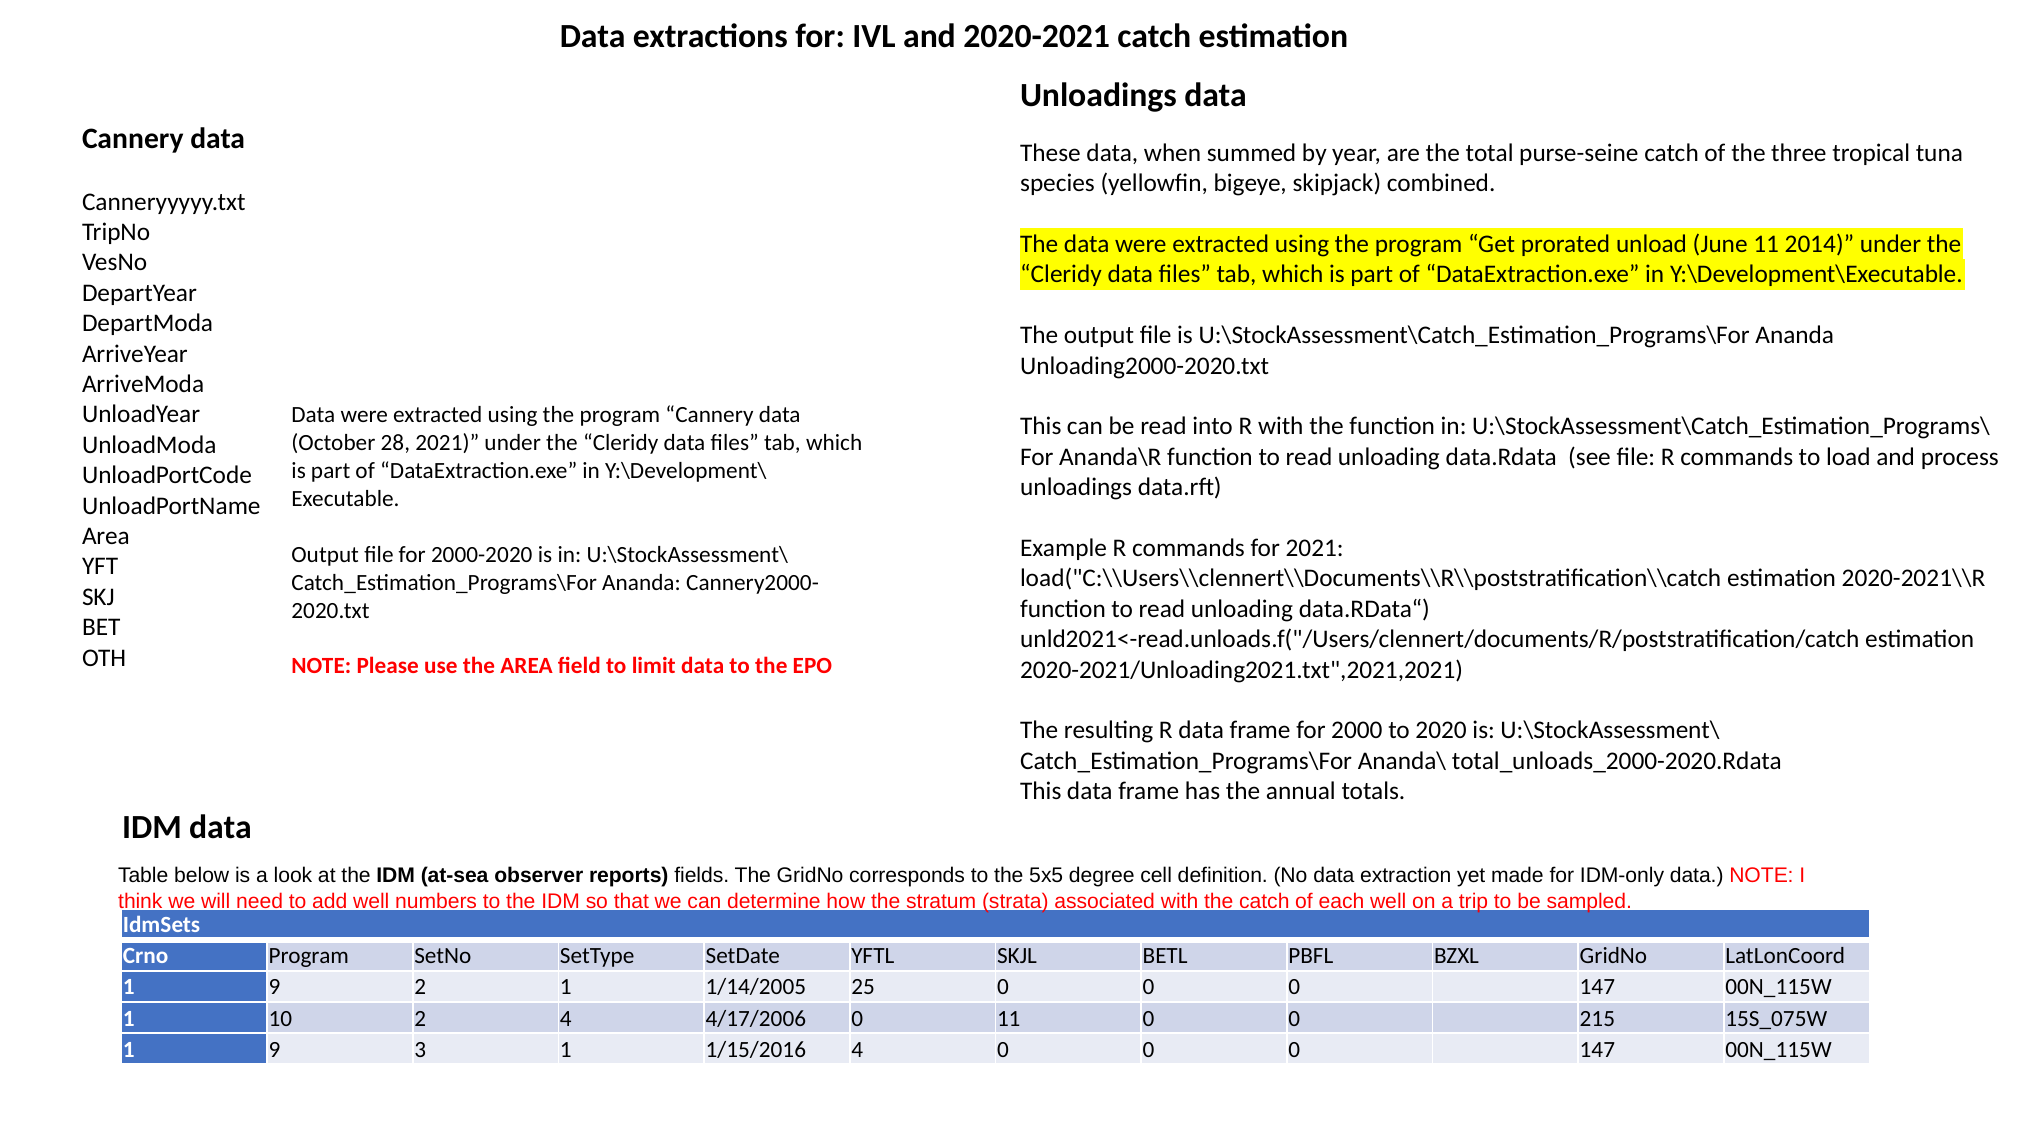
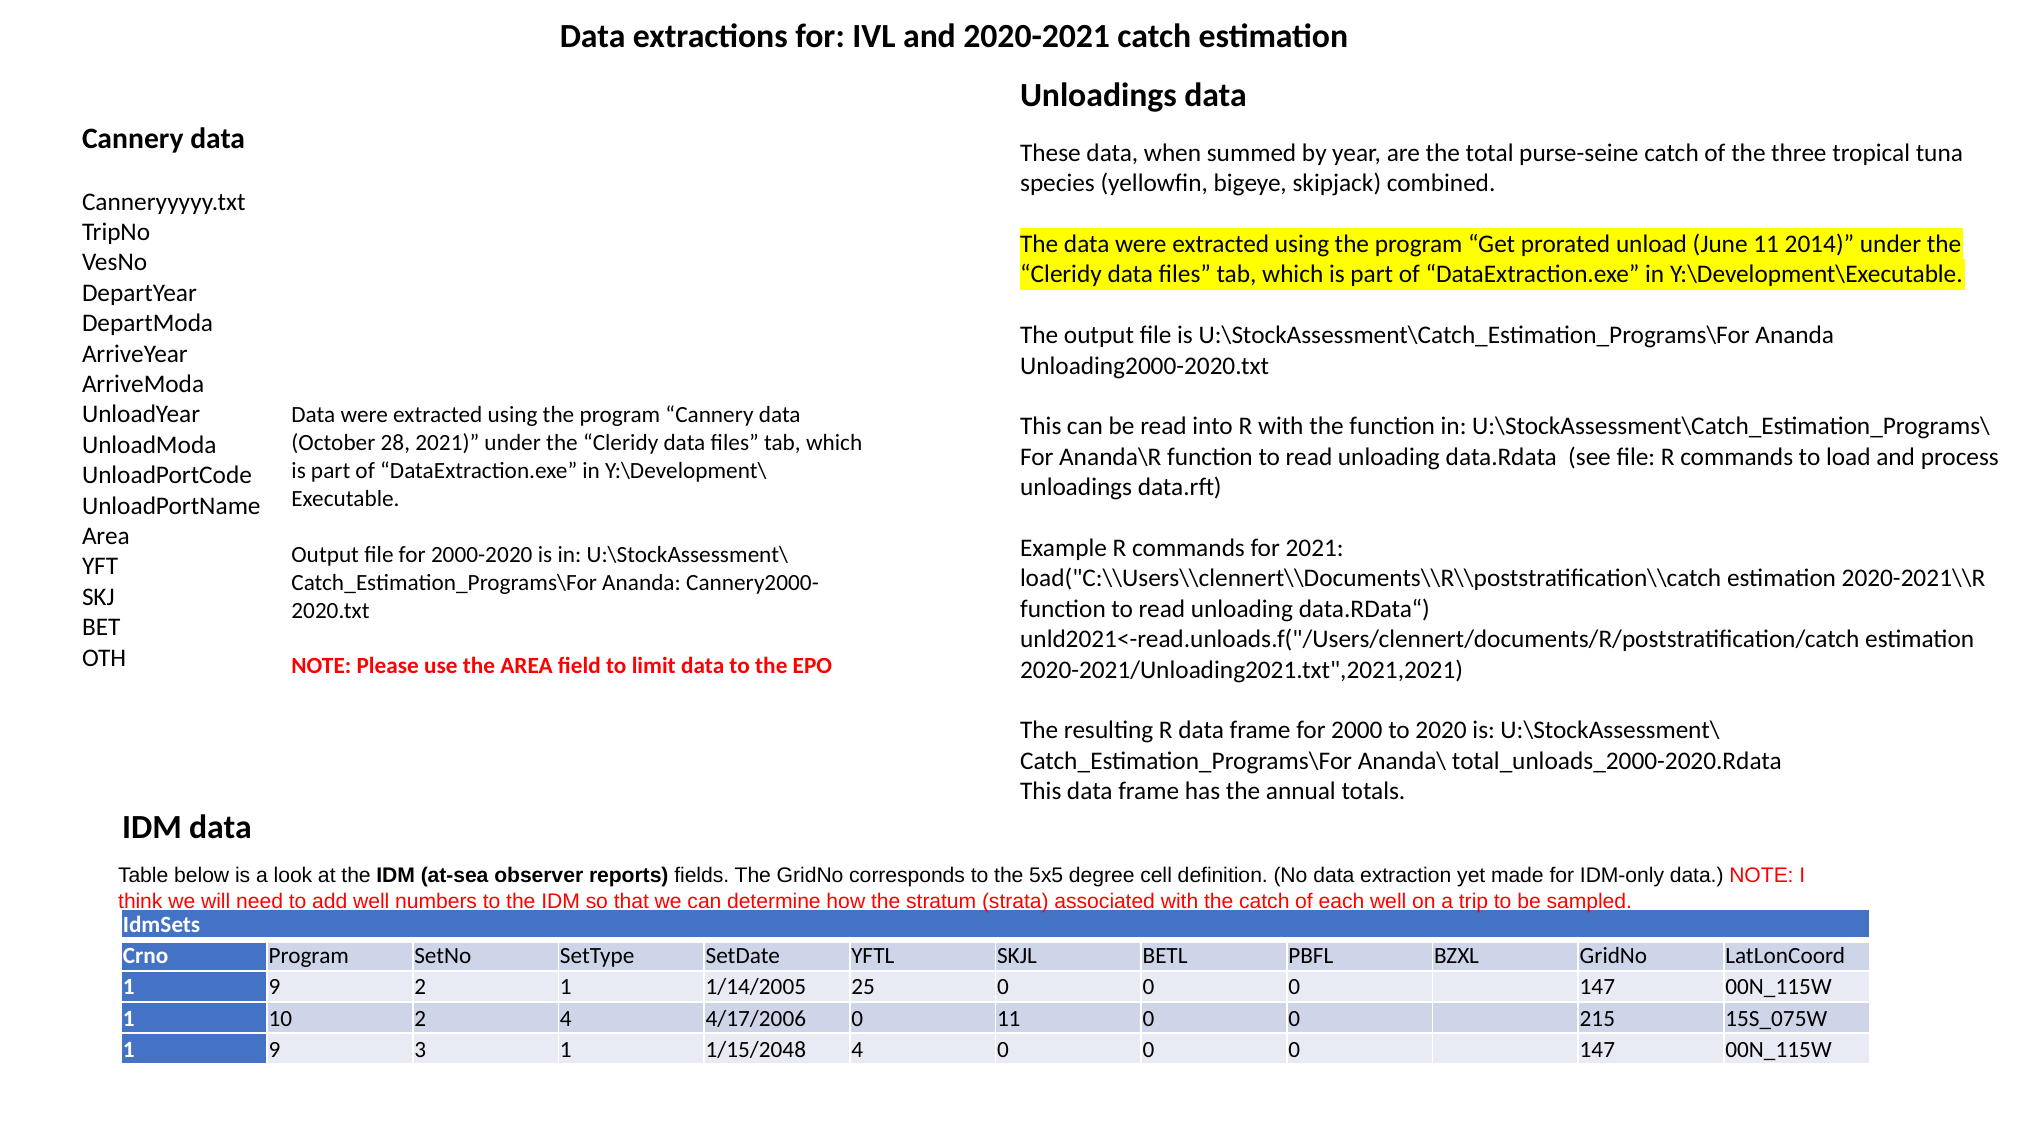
1/15/2016: 1/15/2016 -> 1/15/2048 (756, 1050)
